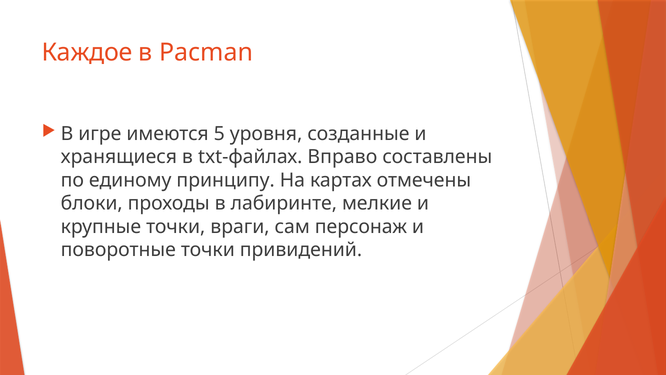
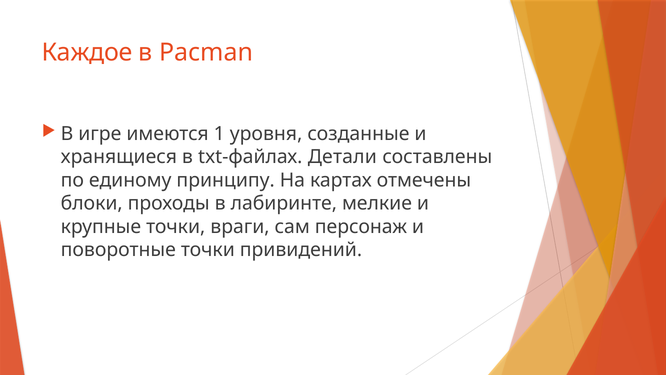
5: 5 -> 1 (219, 134)
Вправо: Вправо -> Детали (342, 157)
